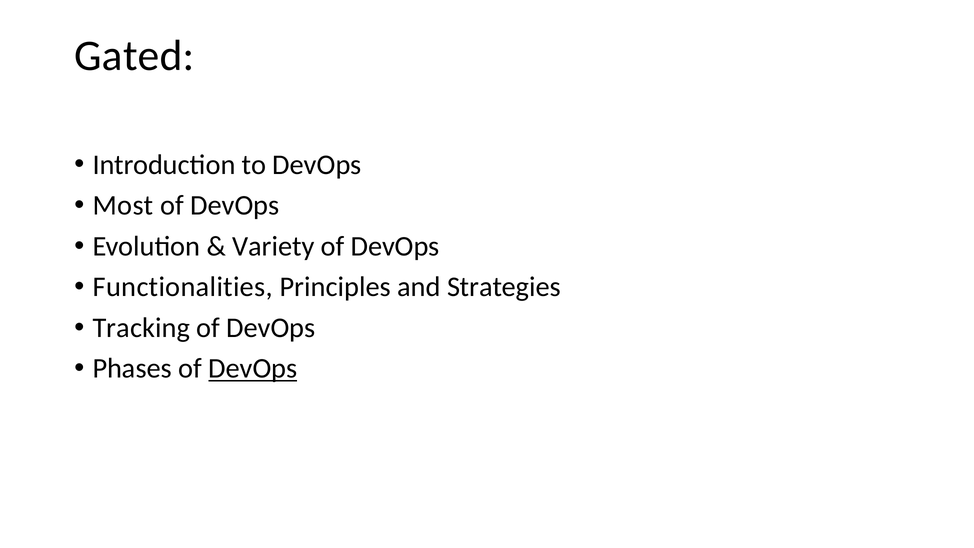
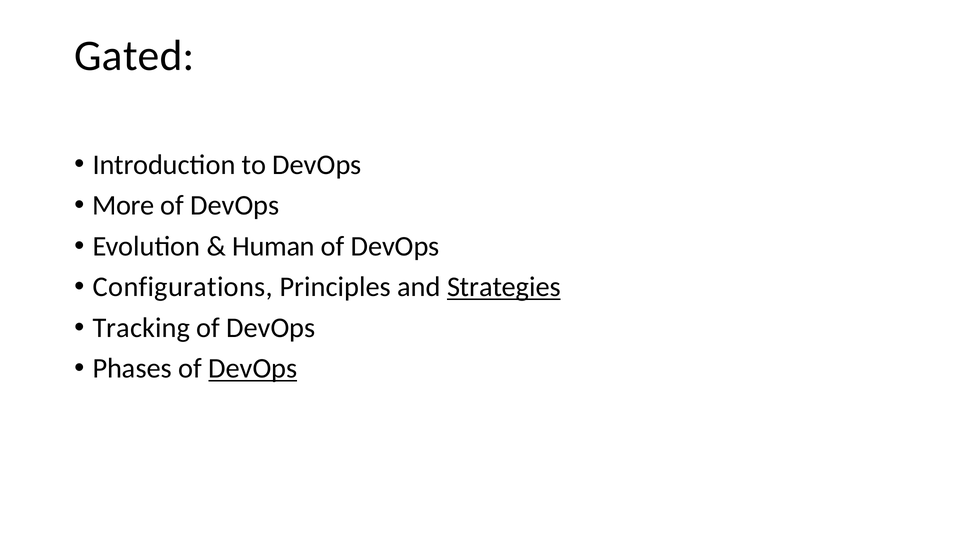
Most: Most -> More (123, 205)
Variety: Variety -> Human (273, 246)
Functionalities: Functionalities -> Configurations (183, 287)
Strategies underline: none -> present (504, 287)
